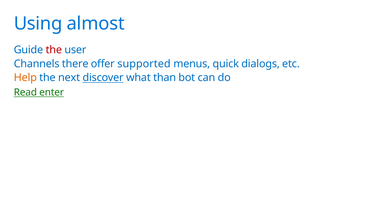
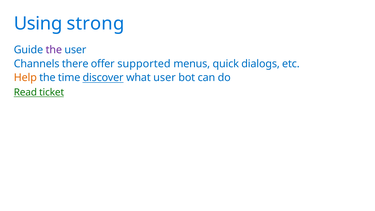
almost: almost -> strong (95, 24)
the colour: red -> purple (54, 50)
next: next -> time (69, 78)
what than: than -> user (165, 78)
enter: enter -> ticket (52, 92)
